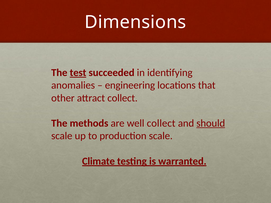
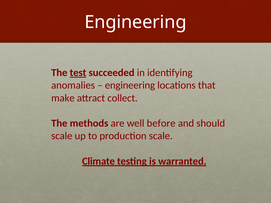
Dimensions: Dimensions -> Engineering (135, 22)
other: other -> make (63, 98)
well collect: collect -> before (161, 123)
should underline: present -> none (211, 123)
